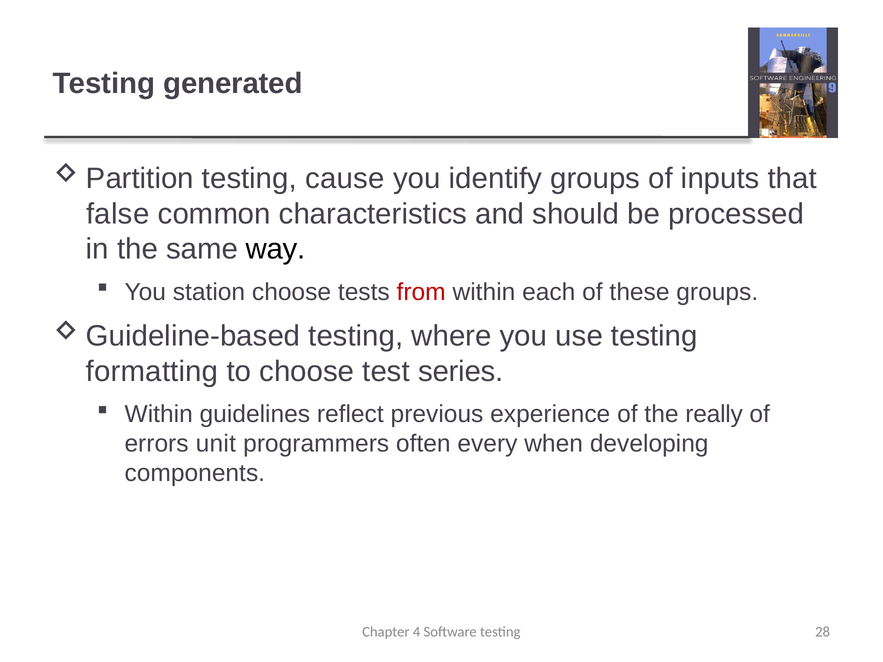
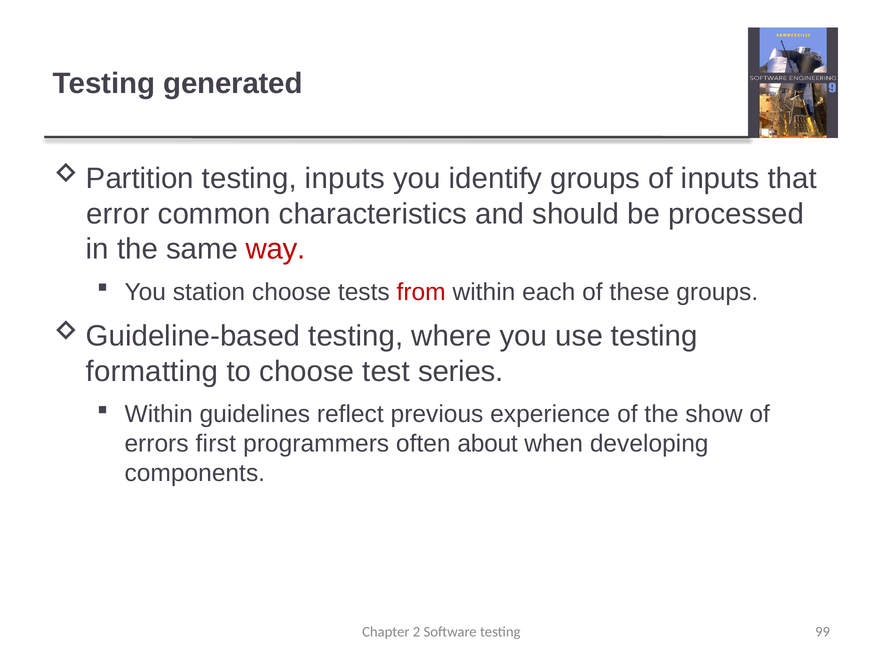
testing cause: cause -> inputs (345, 179)
false: false -> error (118, 214)
way colour: black -> red (275, 249)
really: really -> show (714, 415)
unit: unit -> first (216, 444)
every: every -> about (488, 444)
4: 4 -> 2 (417, 632)
28: 28 -> 99 (823, 632)
